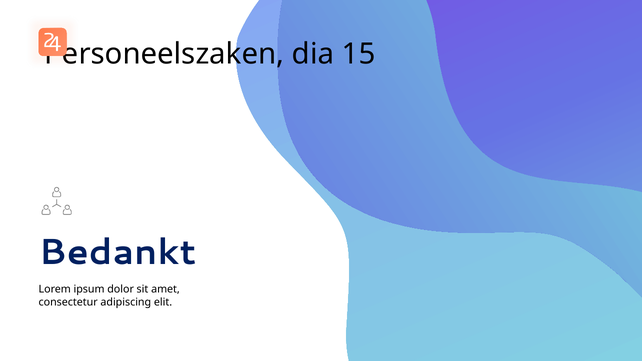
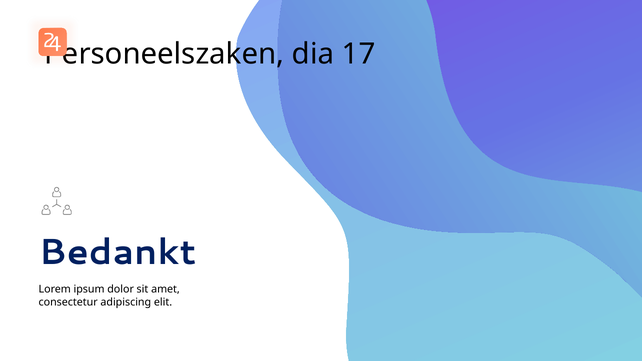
15: 15 -> 17 (359, 54)
